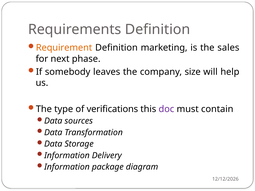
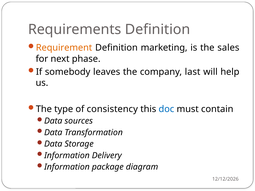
size: size -> last (193, 72)
verifications: verifications -> consistency (112, 109)
doc colour: purple -> blue (166, 109)
